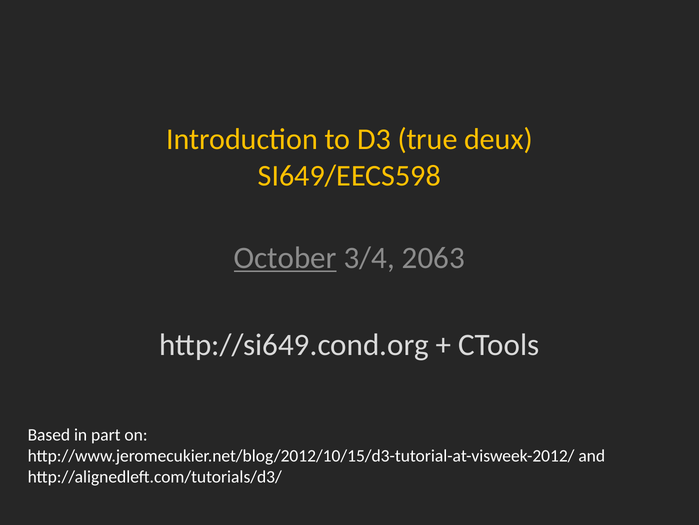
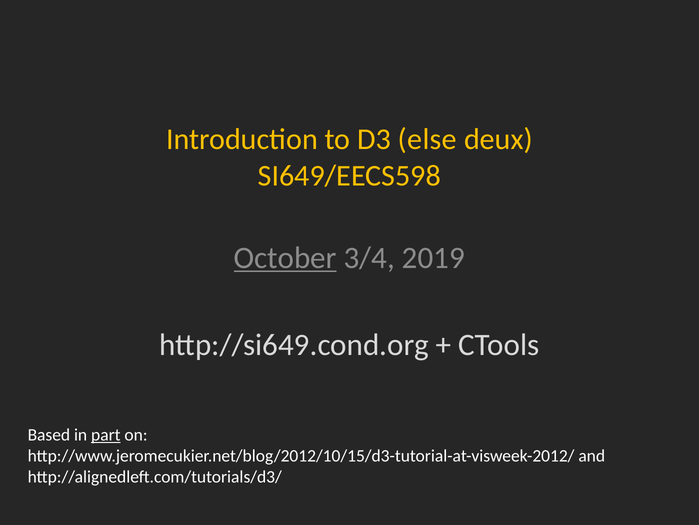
true: true -> else (427, 139)
2063: 2063 -> 2019 (433, 258)
part underline: none -> present (106, 435)
